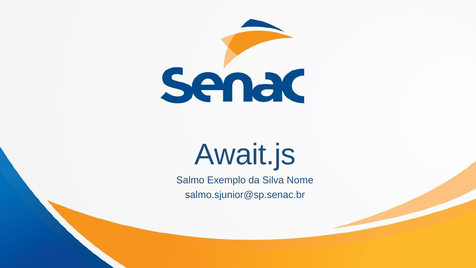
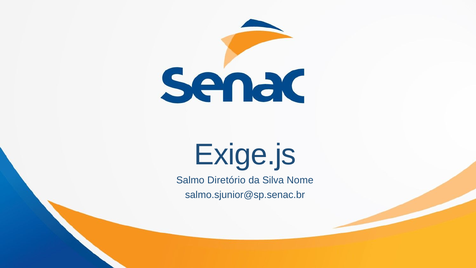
Await.js: Await.js -> Exige.js (245, 154)
Exemplo: Exemplo -> Diretório (226, 180)
